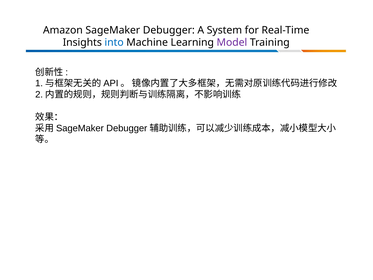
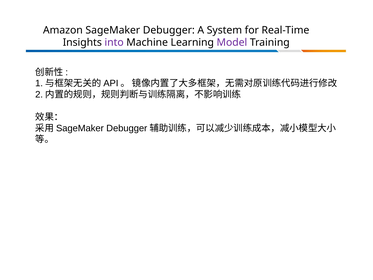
into colour: blue -> purple (114, 43)
